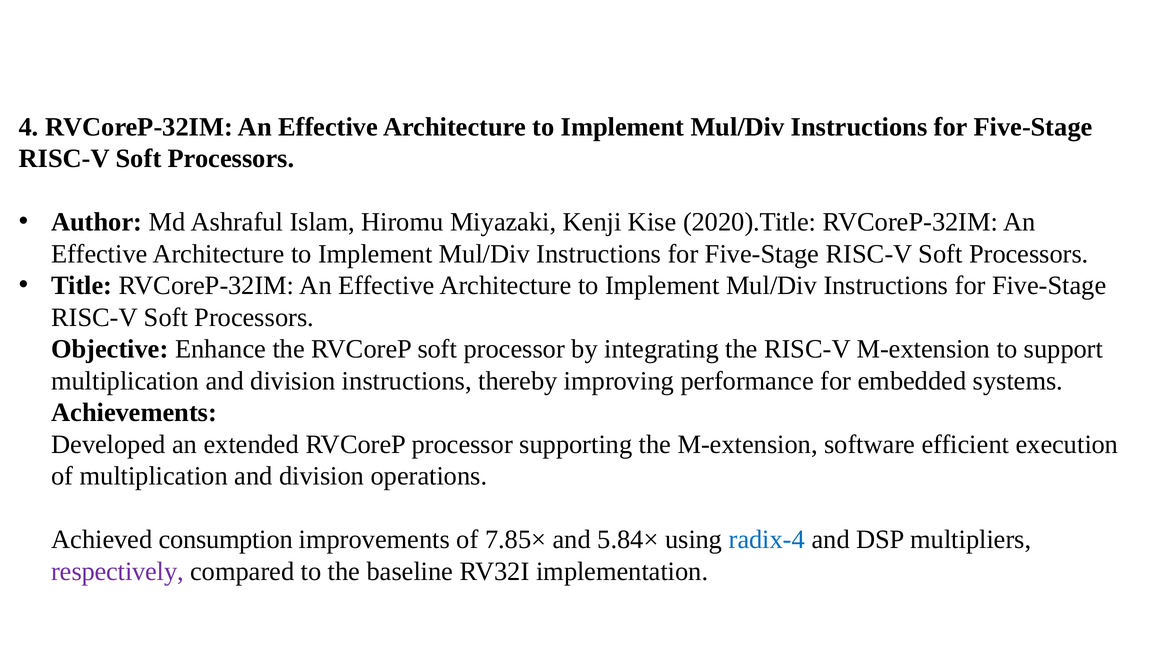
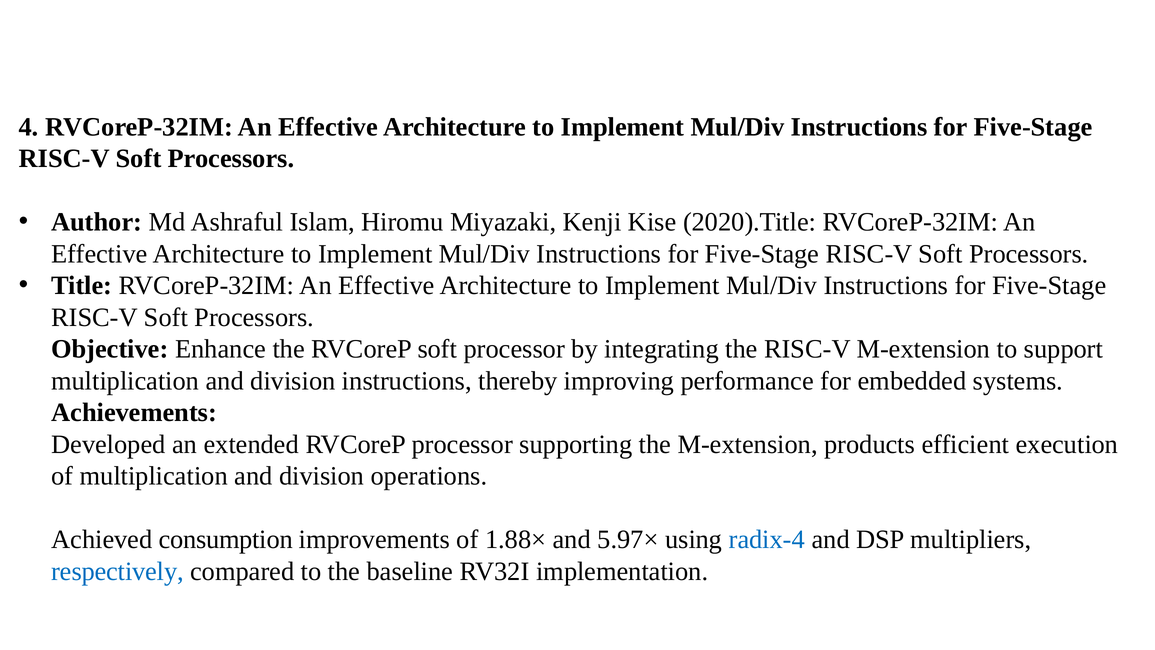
software: software -> products (870, 444)
7.85×: 7.85× -> 1.88× (516, 539)
5.84×: 5.84× -> 5.97× (628, 539)
respectively colour: purple -> blue (118, 571)
